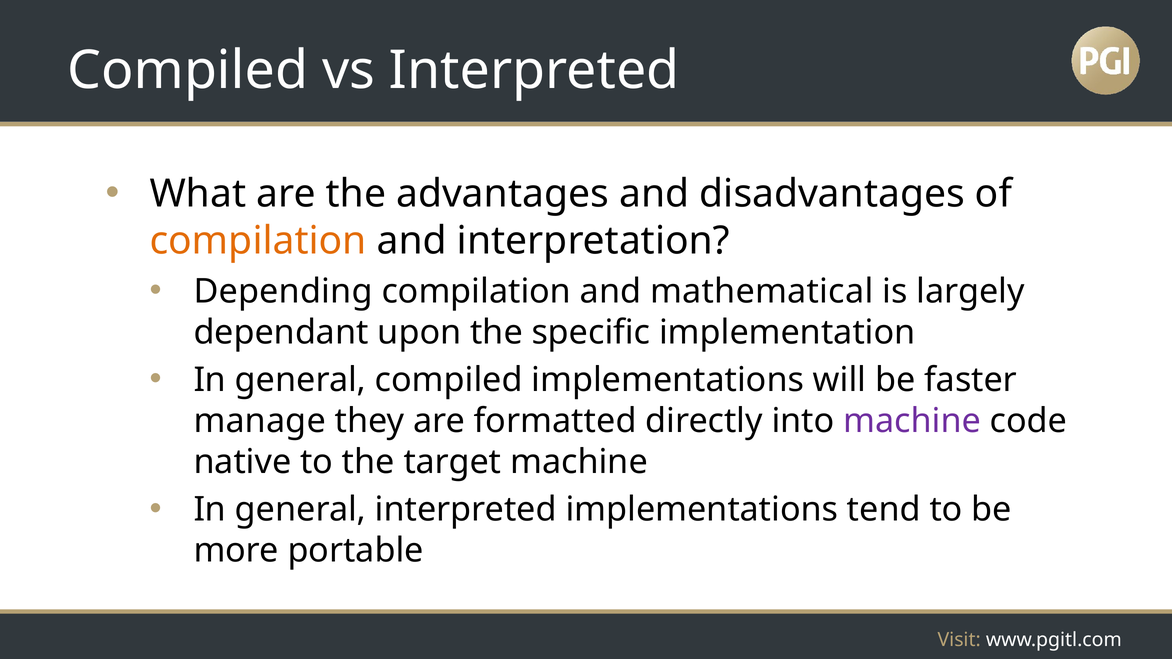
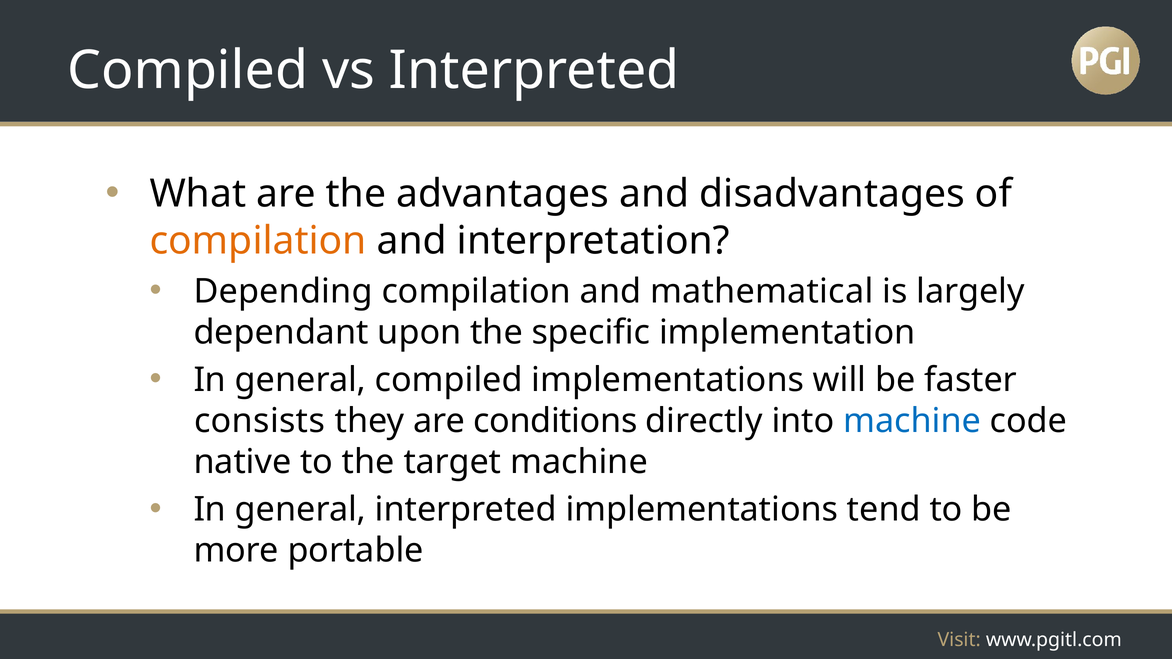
manage: manage -> consists (260, 421)
formatted: formatted -> conditions (555, 421)
machine colour: purple -> blue (912, 421)
